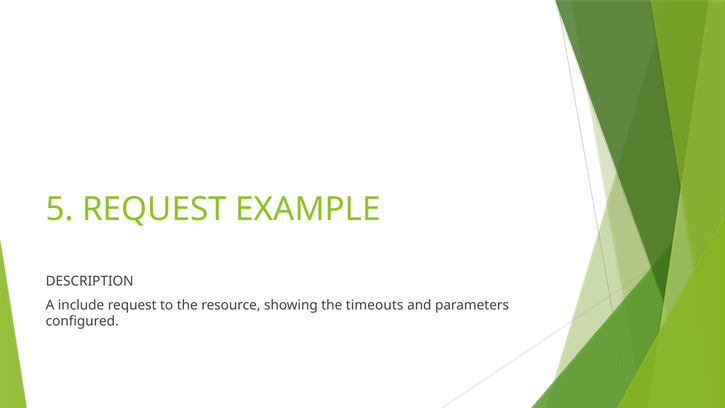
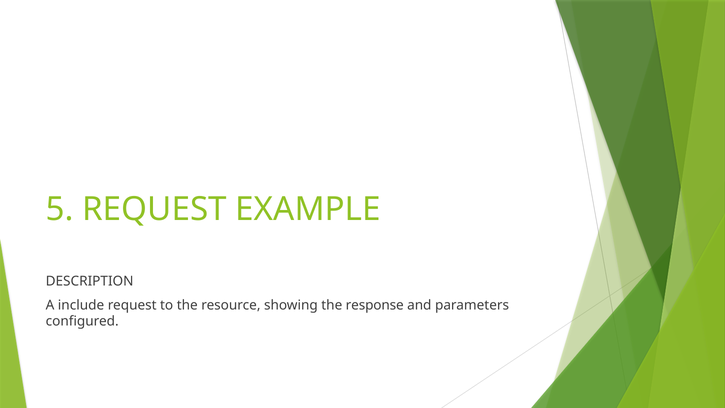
timeouts: timeouts -> response (375, 305)
